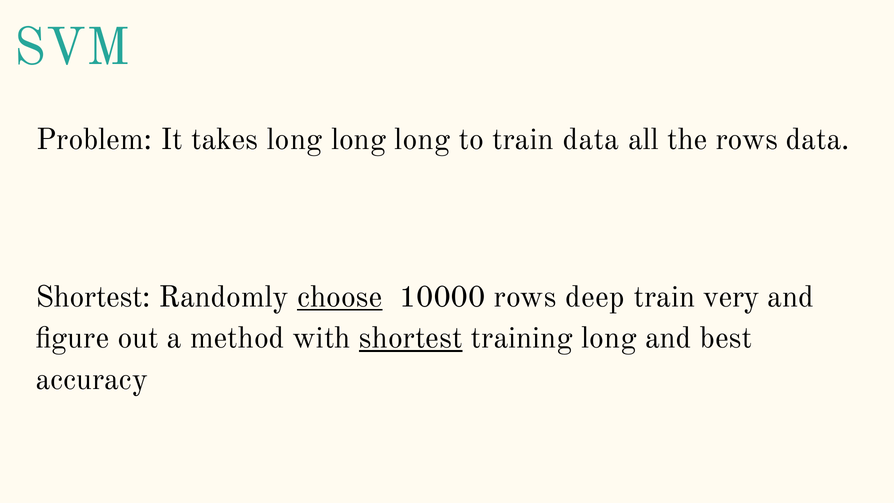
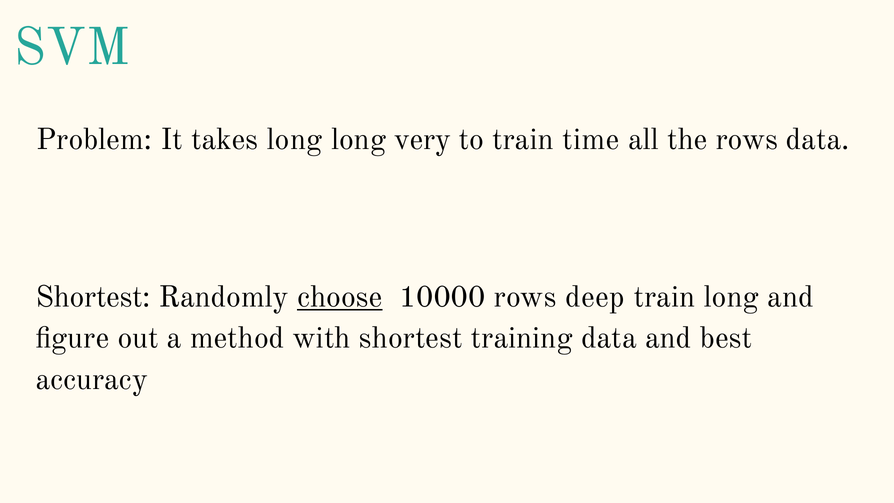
long: long -> very (423, 139)
train data: data -> time (591, 139)
train very: very -> long (731, 297)
shortest underline: present -> none (411, 338)
training long: long -> data (609, 338)
